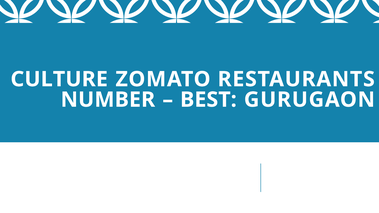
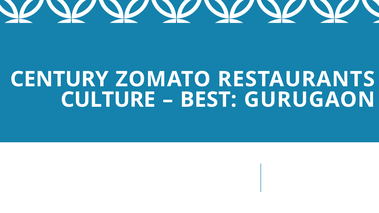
CULTURE: CULTURE -> CENTURY (59, 79)
NUMBER: NUMBER -> CULTURE (108, 100)
